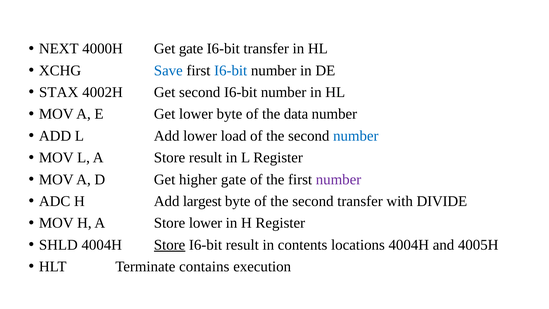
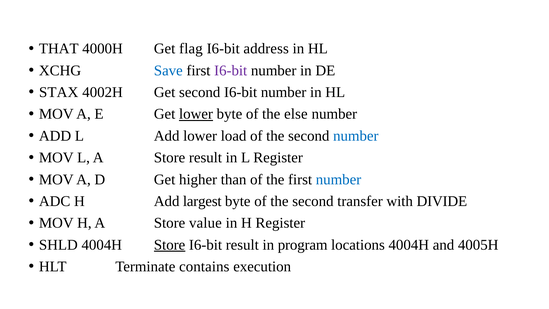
NEXT: NEXT -> THAT (59, 49)
Get gate: gate -> flag (191, 49)
I6-bit transfer: transfer -> address (266, 49)
I6-bit colour: blue -> purple (231, 70)
lower underline: none -> present (196, 114)
data: data -> else (296, 114)
higher gate: gate -> than (234, 179)
number colour: purple -> blue (339, 179)
Store lower: lower -> value (205, 223)
contents: contents -> program (303, 245)
